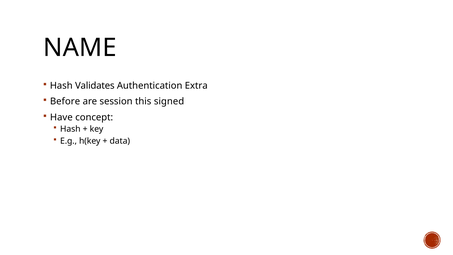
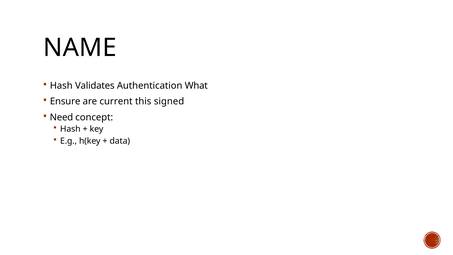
Extra: Extra -> What (196, 86)
Before: Before -> Ensure (65, 101)
session: session -> current (116, 101)
Have: Have -> Need (61, 117)
